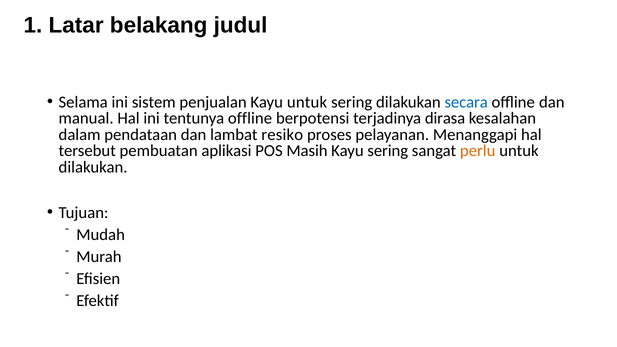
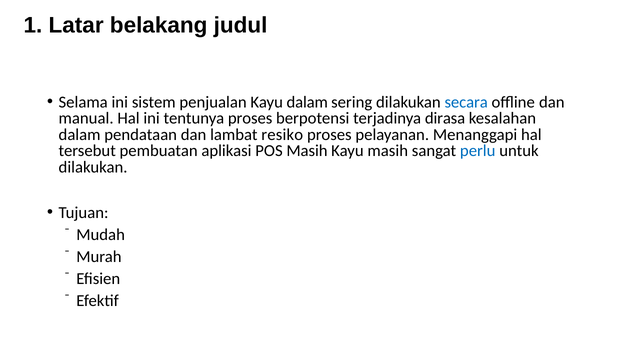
Kayu untuk: untuk -> dalam (307, 102)
tentunya offline: offline -> proses (250, 118)
Kayu sering: sering -> masih (388, 151)
perlu colour: orange -> blue (478, 151)
